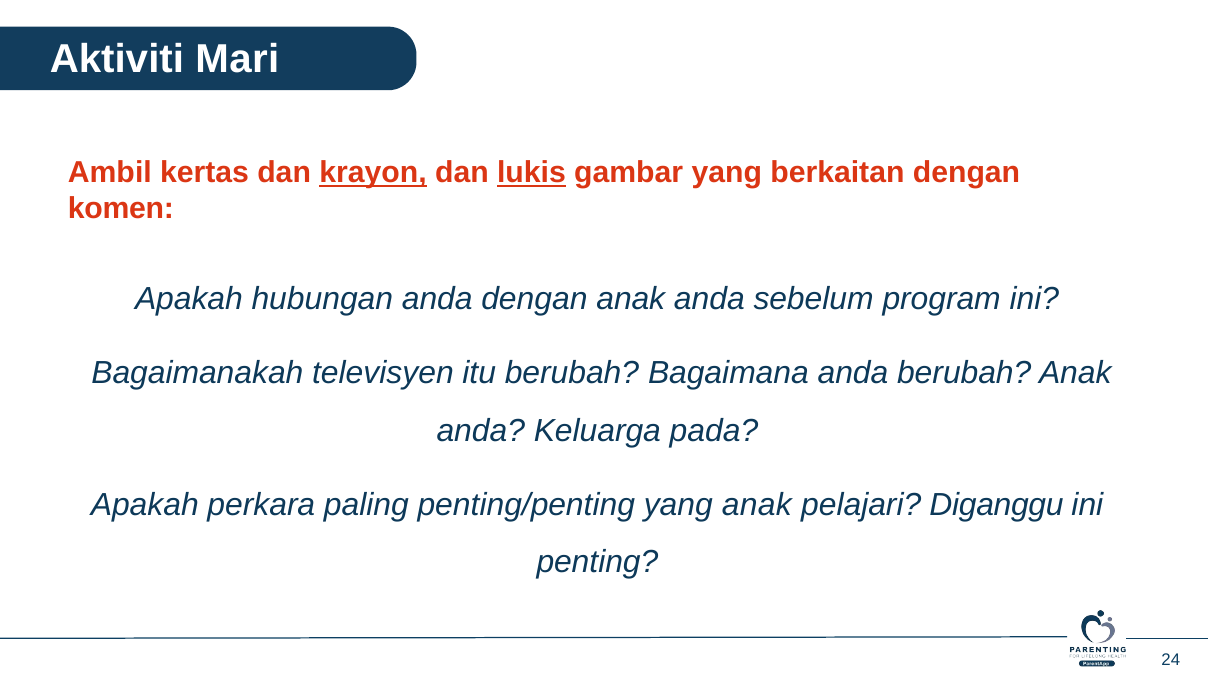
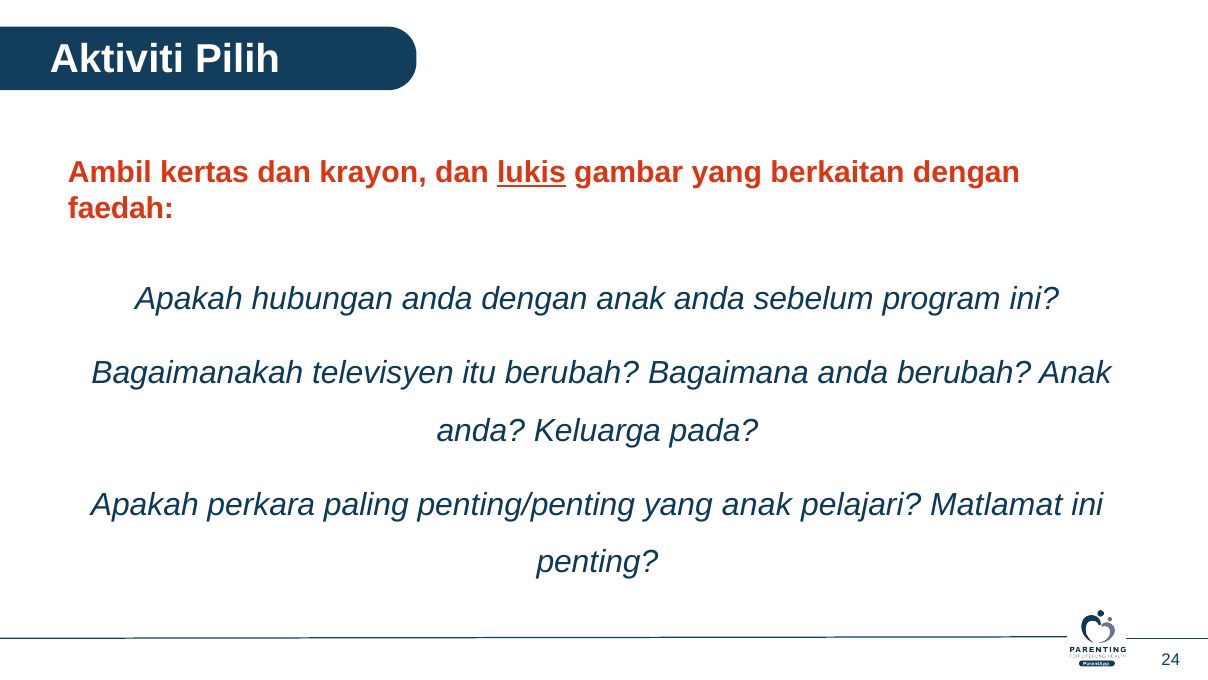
Mari: Mari -> Pilih (238, 59)
krayon underline: present -> none (373, 173)
komen: komen -> faedah (121, 209)
Diganggu: Diganggu -> Matlamat (996, 504)
